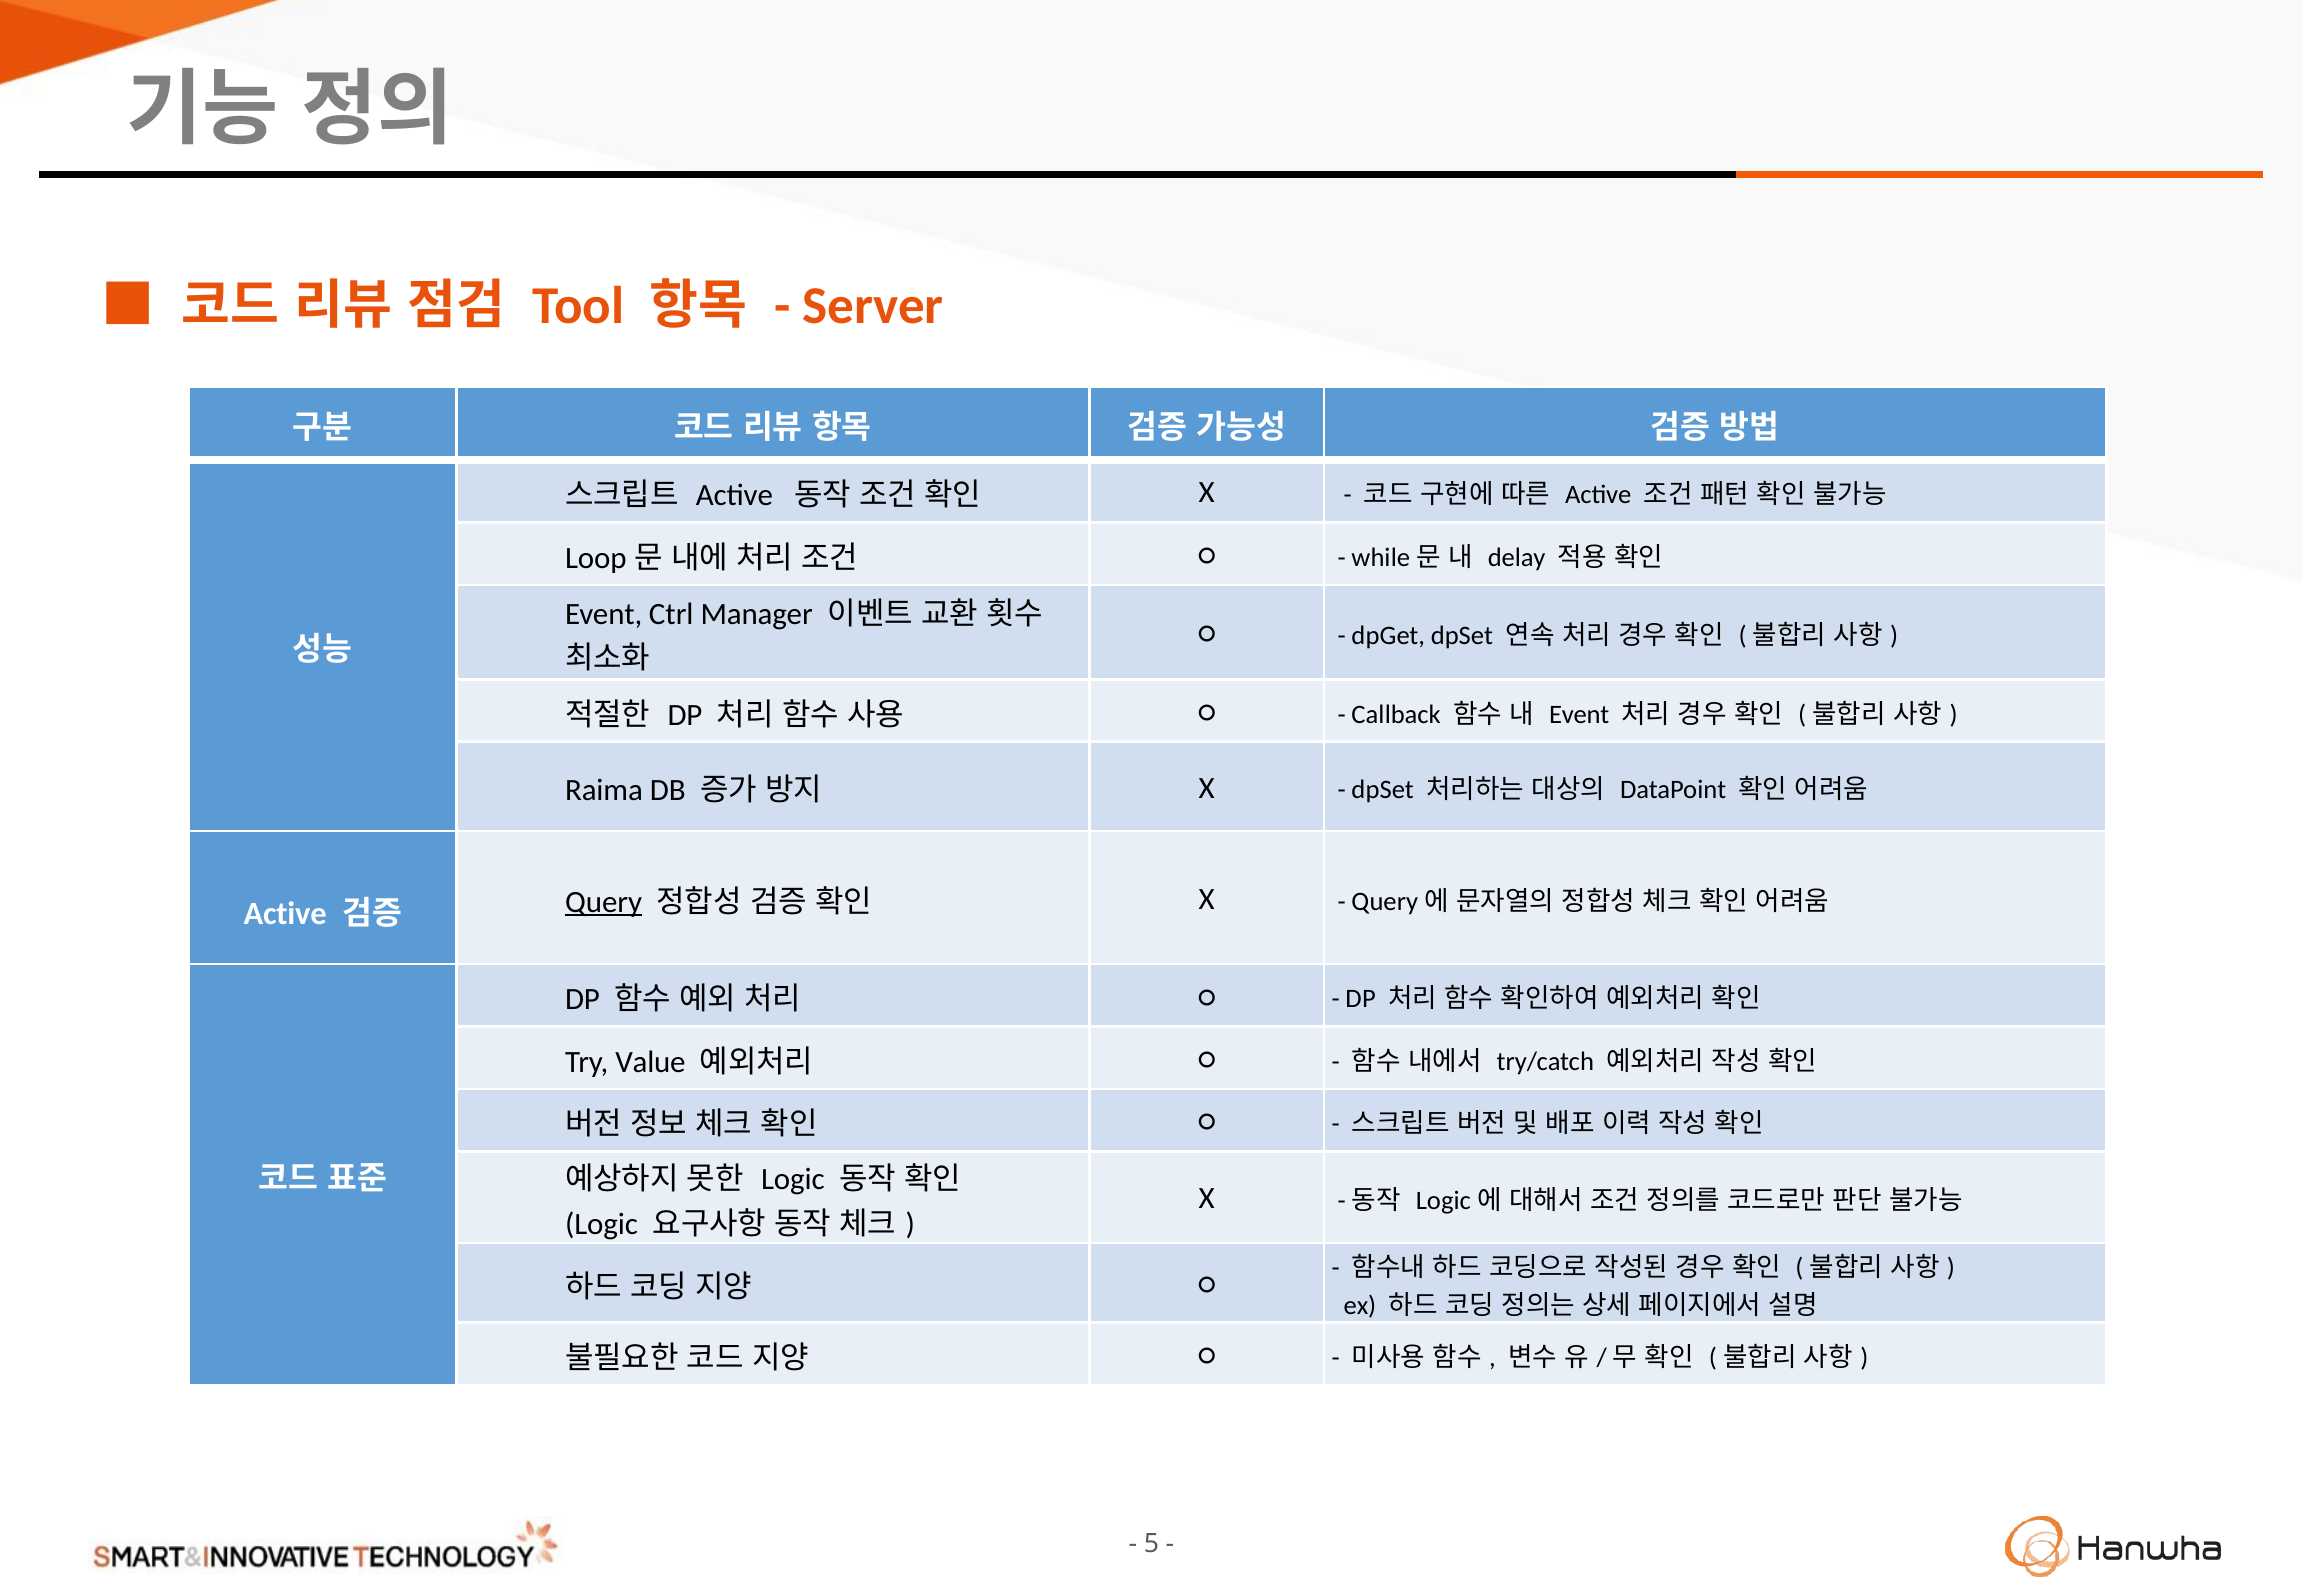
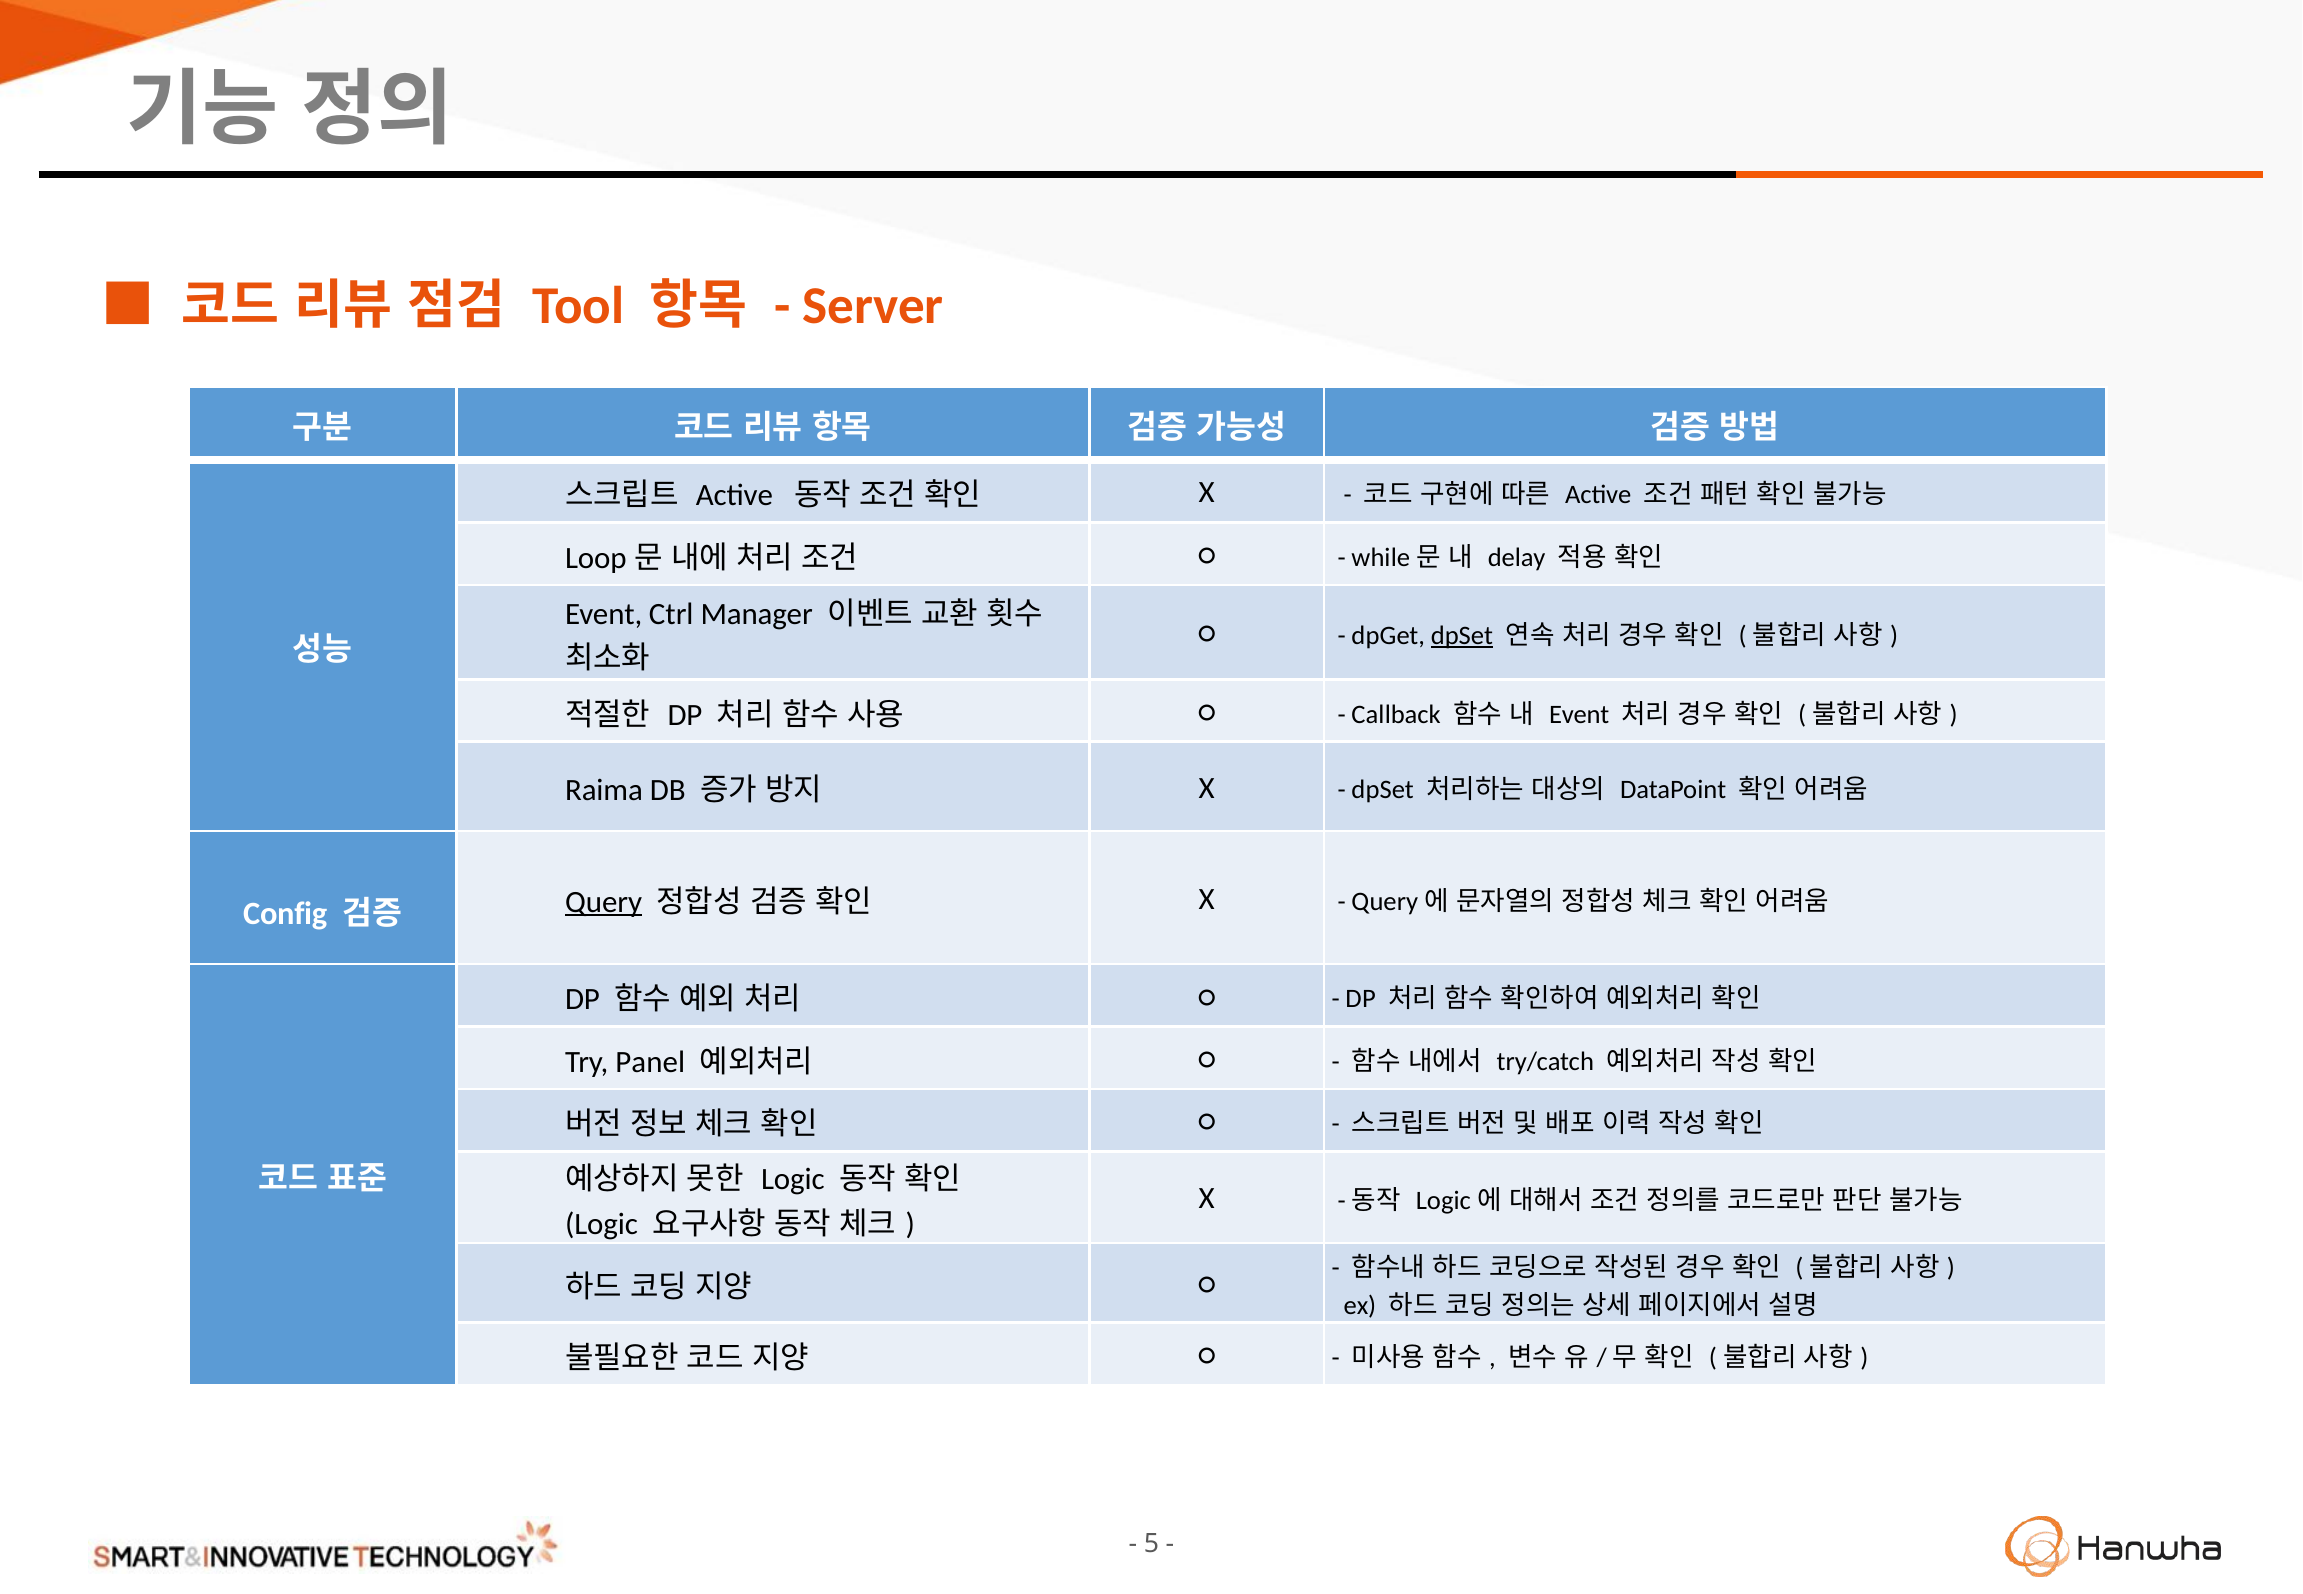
dpSet underline: none -> present (1462, 636)
Active: Active -> Config (285, 914)
Value: Value -> Panel (650, 1062)
